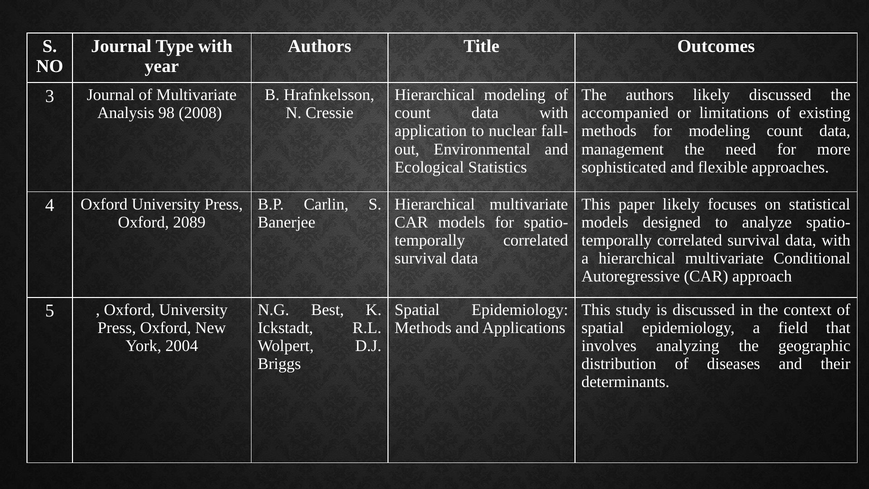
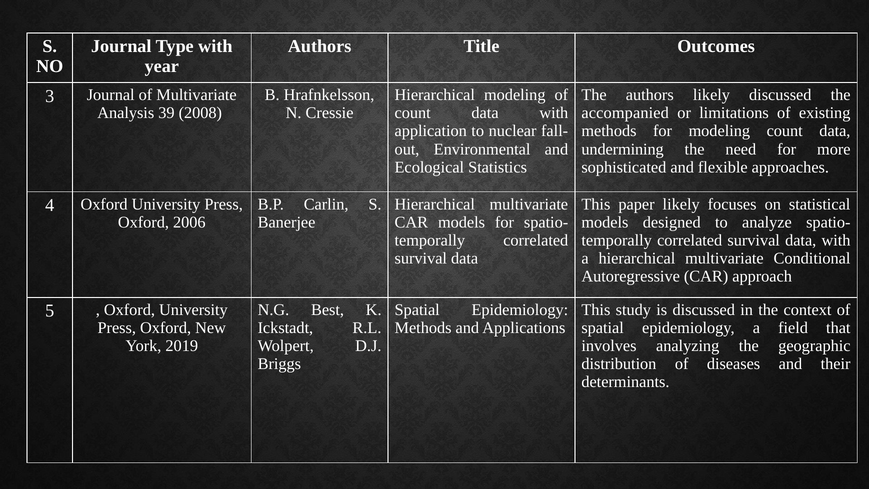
98: 98 -> 39 (166, 113)
management: management -> undermining (623, 149)
2089: 2089 -> 2006 (189, 222)
2004: 2004 -> 2019 (182, 346)
